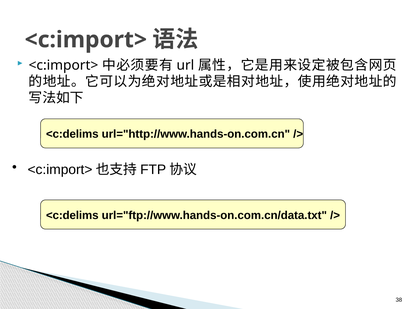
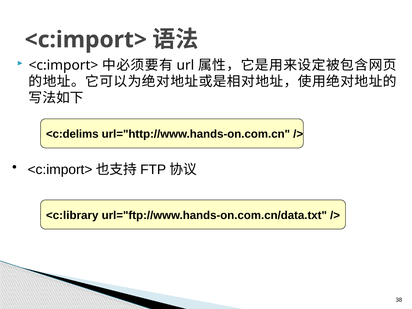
<c:delims: <c:delims -> <c:library (72, 215)
